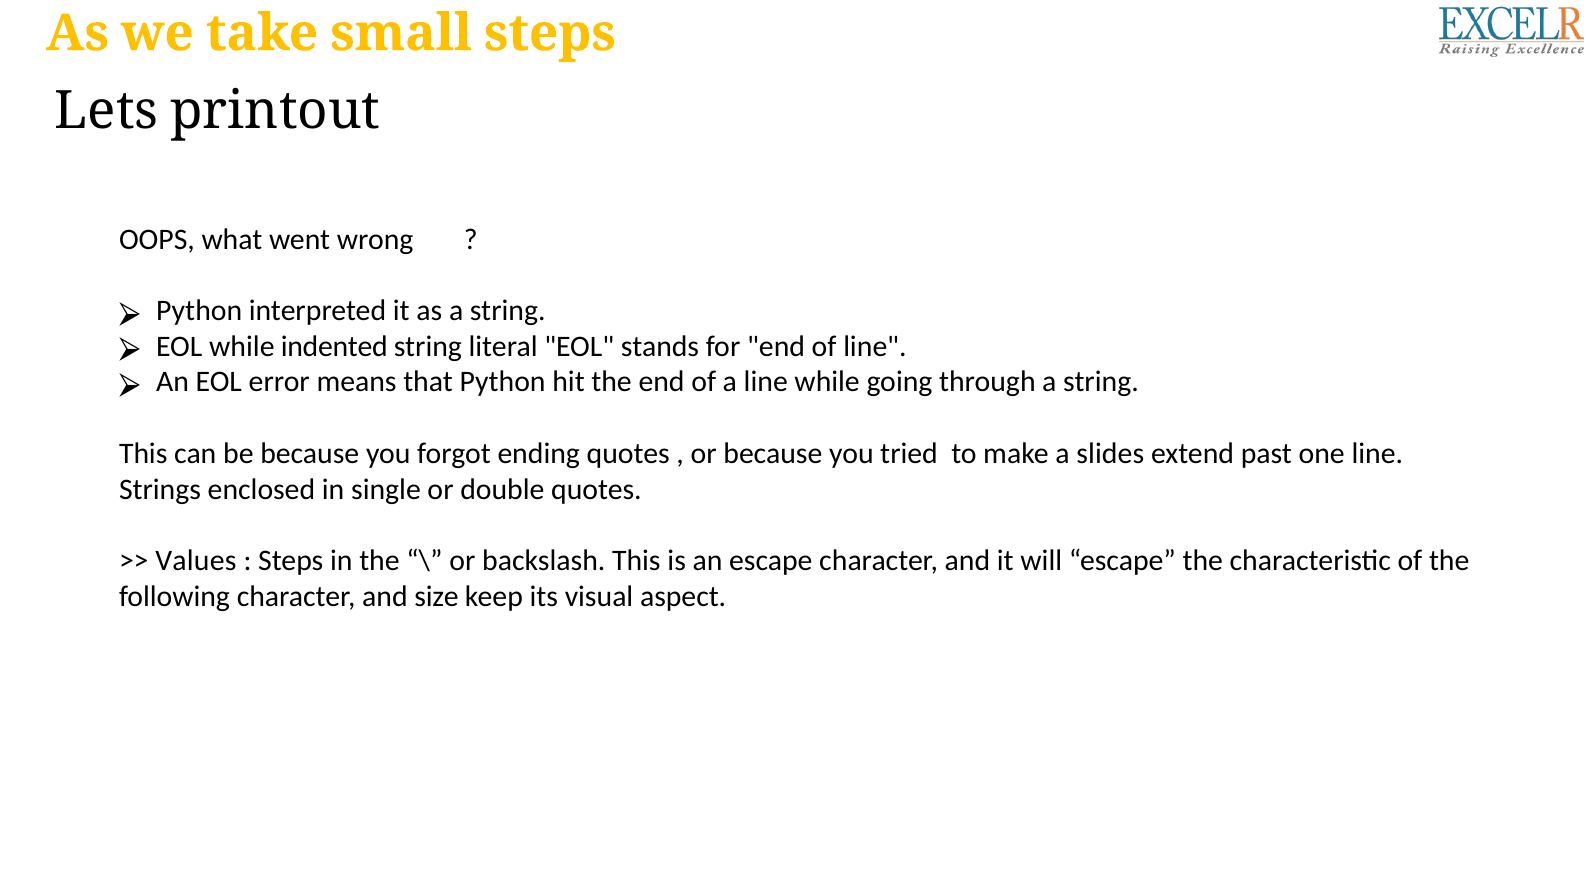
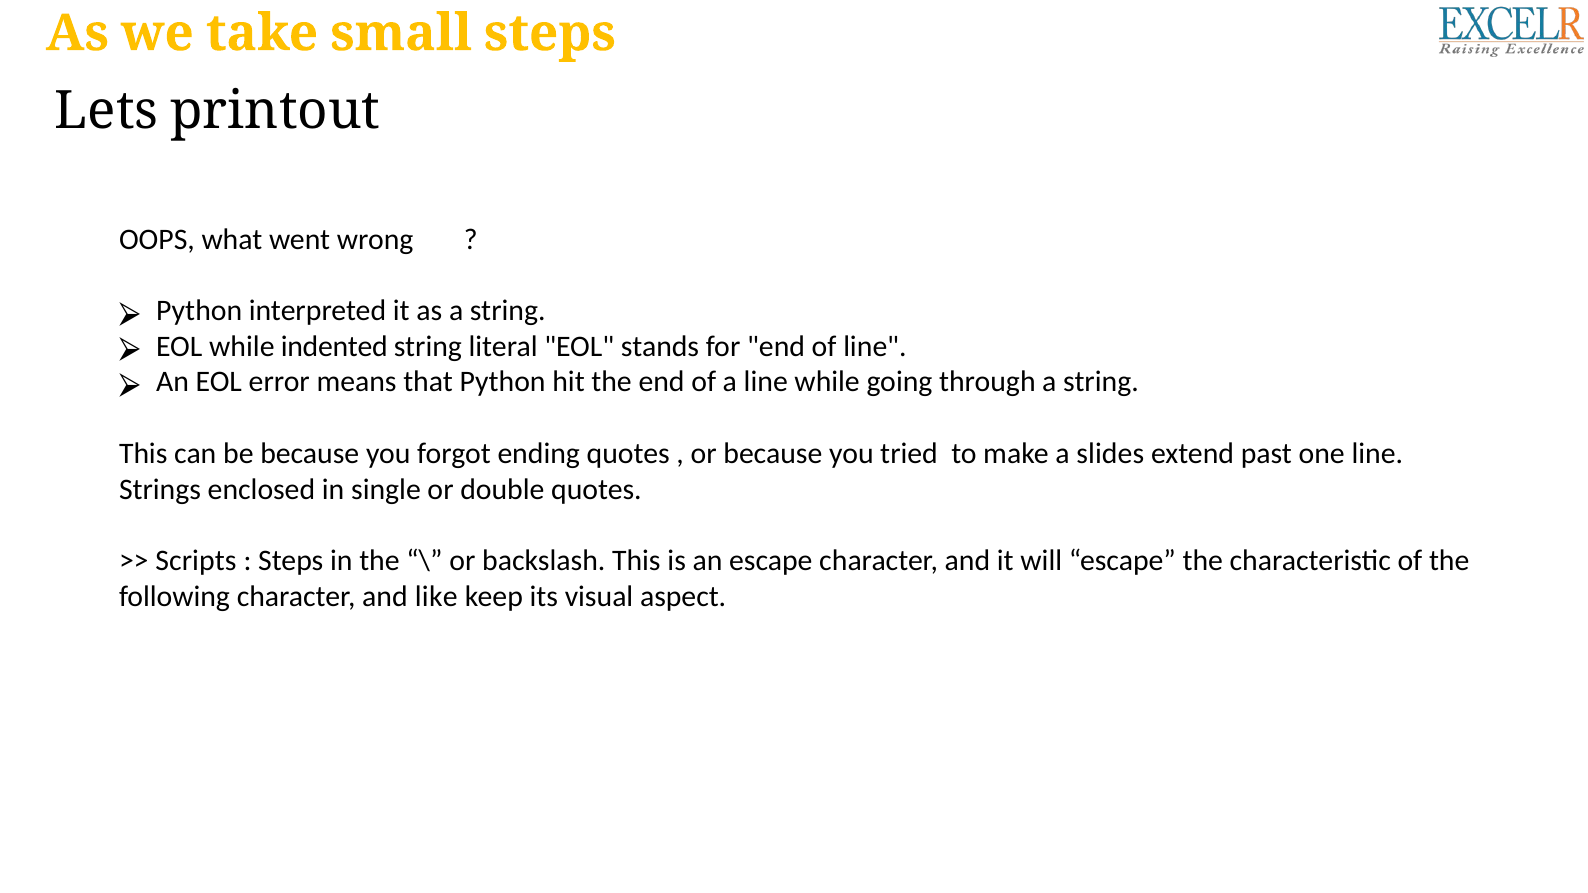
Values: Values -> Scripts (196, 561)
size: size -> like (436, 597)
